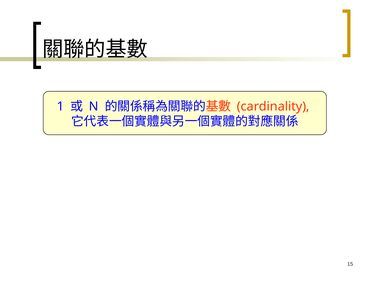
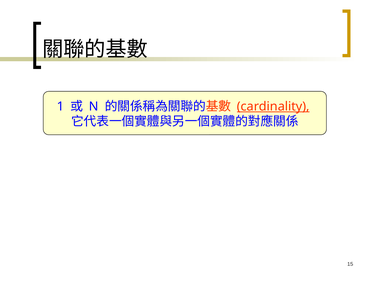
cardinality underline: none -> present (273, 106)
